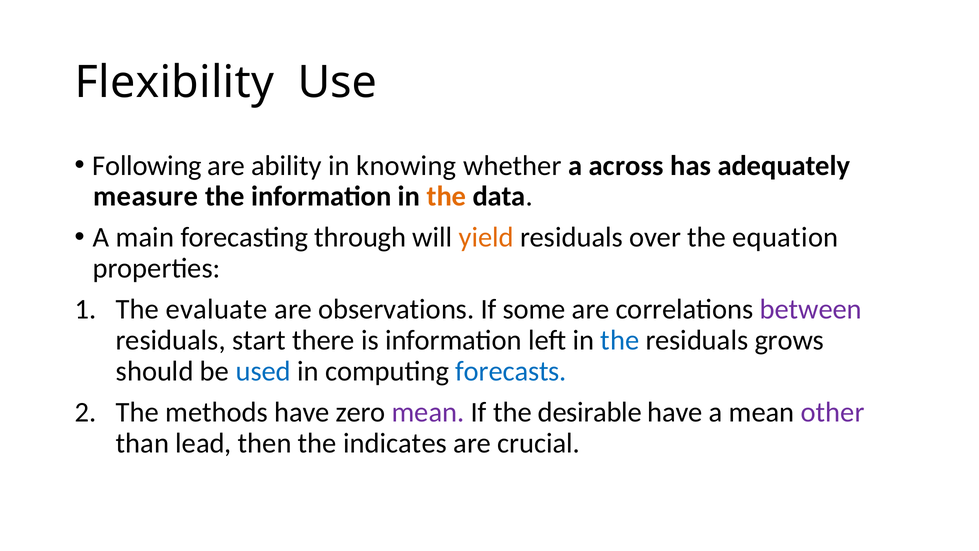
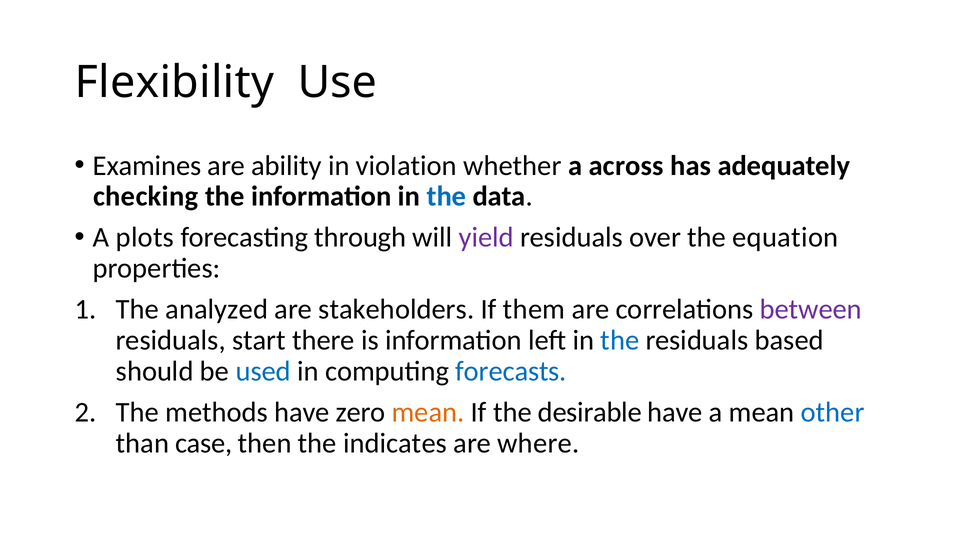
Following: Following -> Examines (147, 166)
knowing: knowing -> violation (406, 166)
measure: measure -> checking (146, 196)
the colour: orange -> blue (446, 196)
main: main -> plots (145, 237)
yield colour: orange -> purple (486, 237)
evaluate: evaluate -> analyzed (217, 309)
observations: observations -> stakeholders (396, 309)
some: some -> them (534, 309)
grows: grows -> based (789, 340)
mean colour: purple -> orange (428, 412)
other colour: purple -> blue (833, 412)
lead: lead -> case (204, 443)
crucial: crucial -> where (538, 443)
